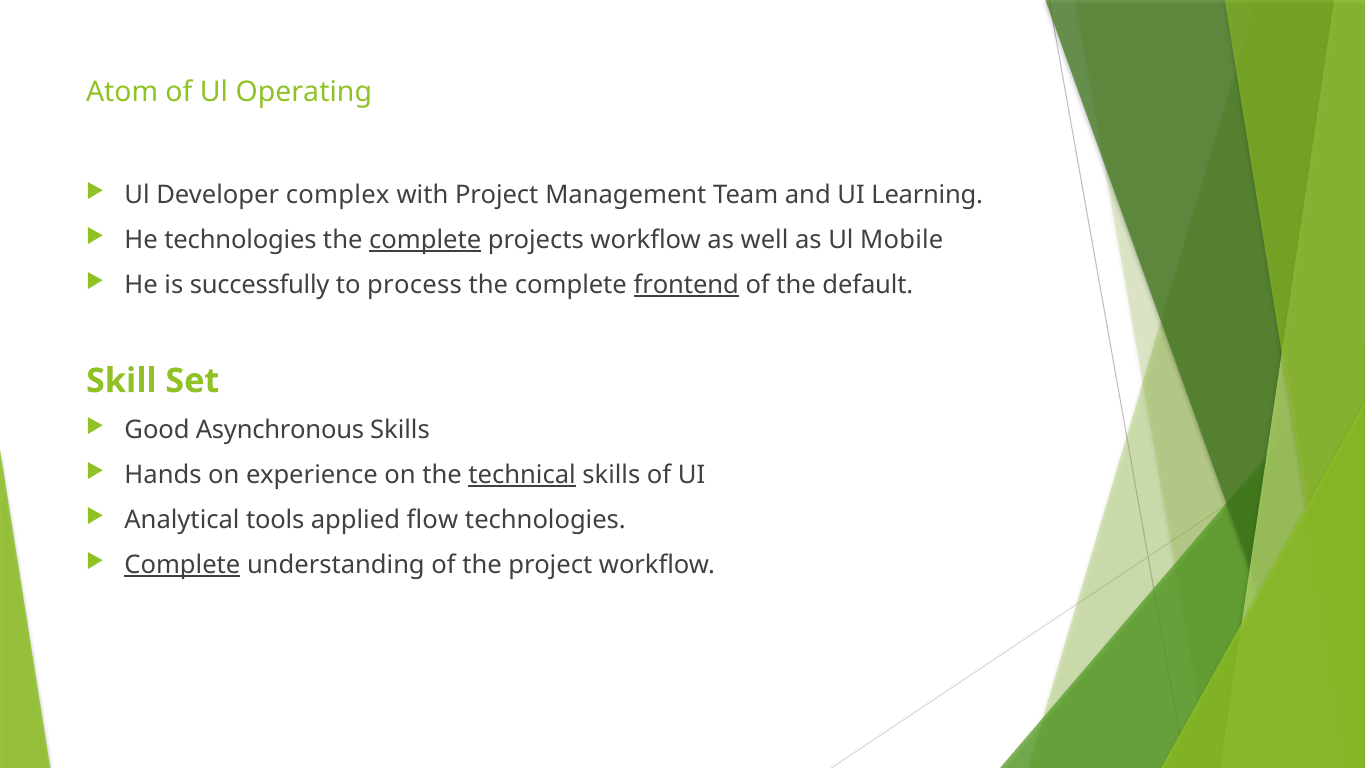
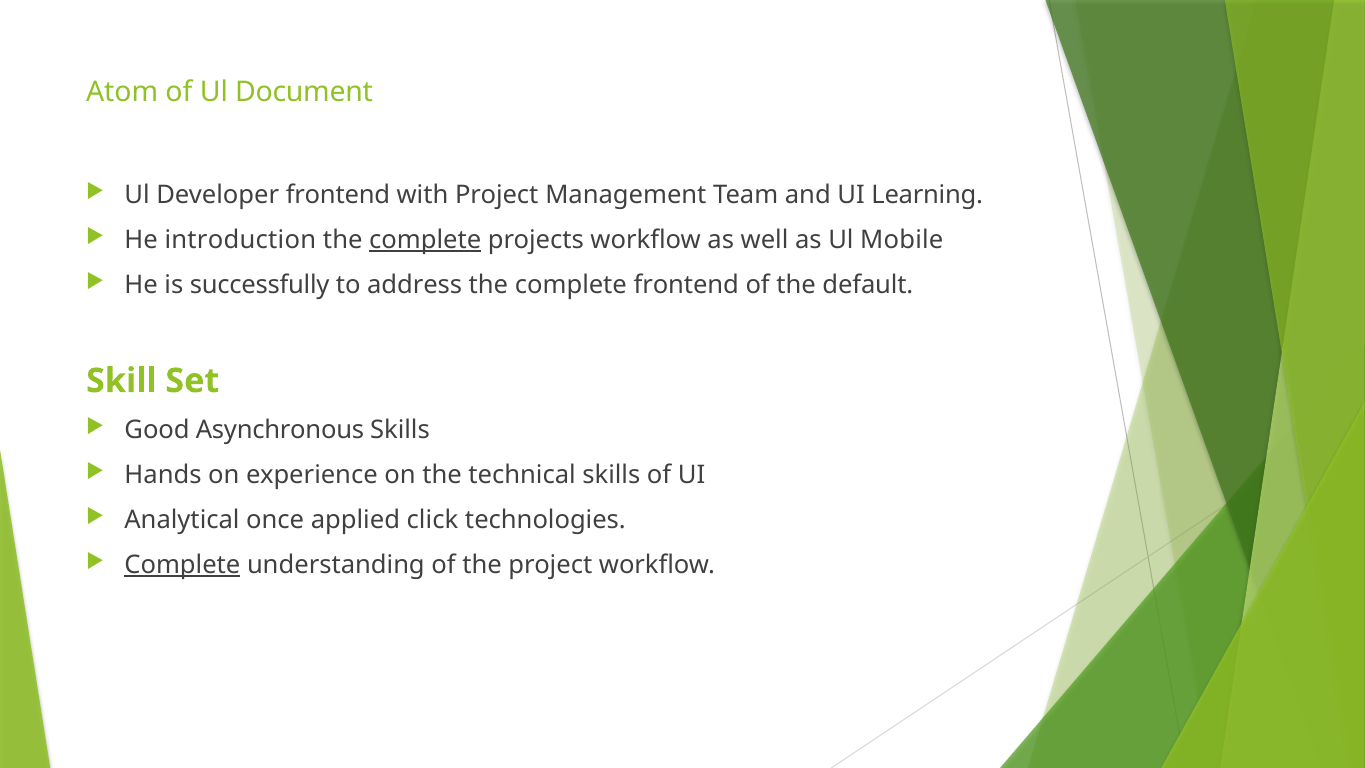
Operating: Operating -> Document (304, 92)
Developer complex: complex -> frontend (338, 195)
He technologies: technologies -> introduction (240, 240)
process: process -> address (415, 285)
frontend underline: present -> none (686, 285)
technical underline: present -> none (522, 475)
tools: tools -> once (275, 520)
flow: flow -> click (432, 520)
